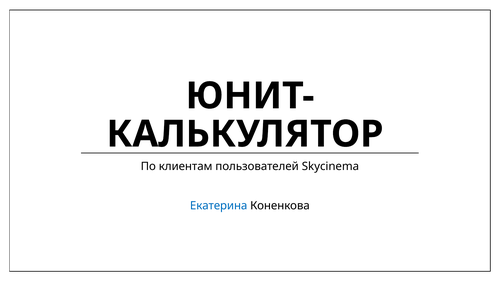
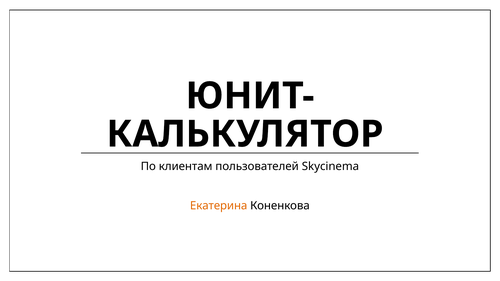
Екатерина colour: blue -> orange (219, 206)
